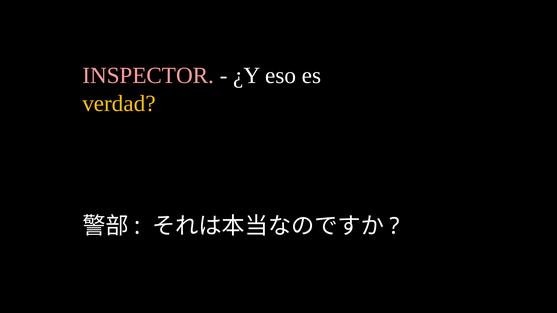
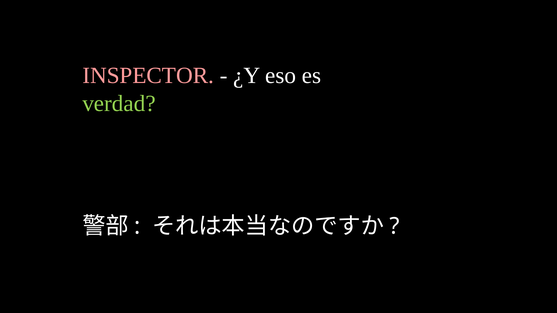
verdad colour: yellow -> light green (119, 103)
